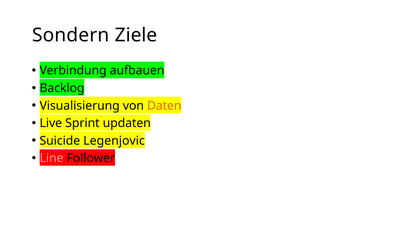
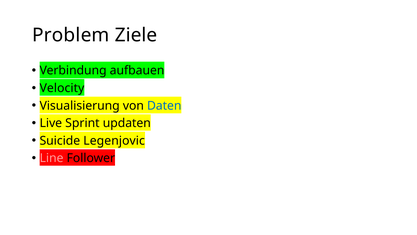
Sondern: Sondern -> Problem (71, 35)
Backlog: Backlog -> Velocity (62, 88)
Daten colour: orange -> blue (164, 105)
